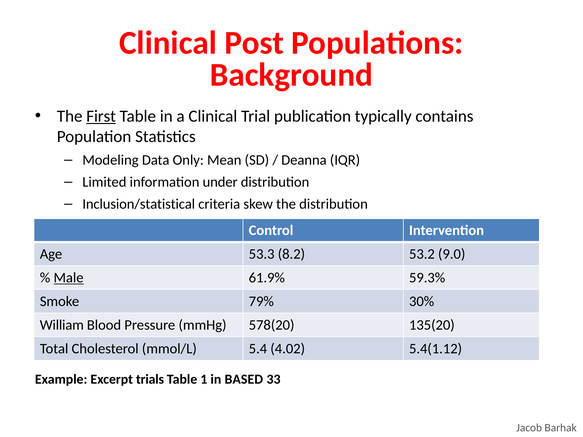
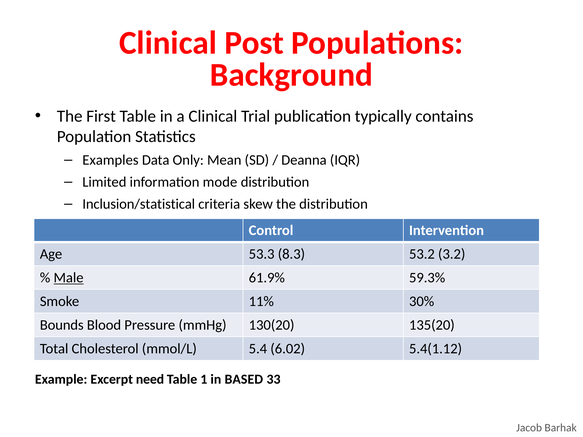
First underline: present -> none (101, 116)
Modeling: Modeling -> Examples (110, 160)
under: under -> mode (220, 182)
8.2: 8.2 -> 8.3 (291, 254)
9.0: 9.0 -> 3.2 (452, 254)
79%: 79% -> 11% (261, 302)
William: William -> Bounds (62, 325)
578(20: 578(20 -> 130(20 (272, 325)
4.02: 4.02 -> 6.02 (288, 349)
trials: trials -> need (150, 380)
